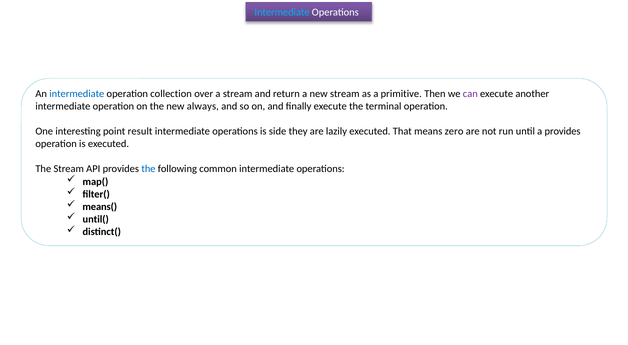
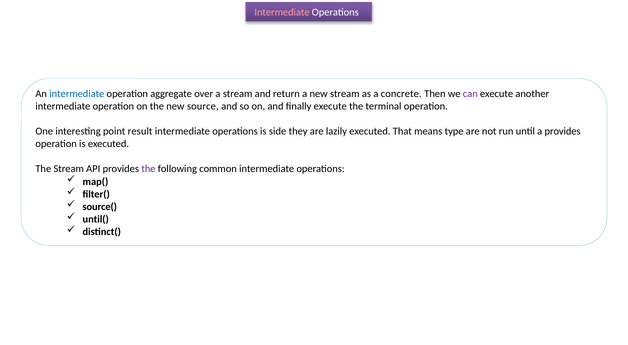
Intermediate colour: light blue -> pink (282, 13)
collection: collection -> aggregate (171, 94)
primitive: primitive -> concrete (401, 94)
always: always -> source (203, 106)
zero: zero -> type (454, 132)
the colour: blue -> purple (148, 169)
means(: means( -> source( (100, 207)
